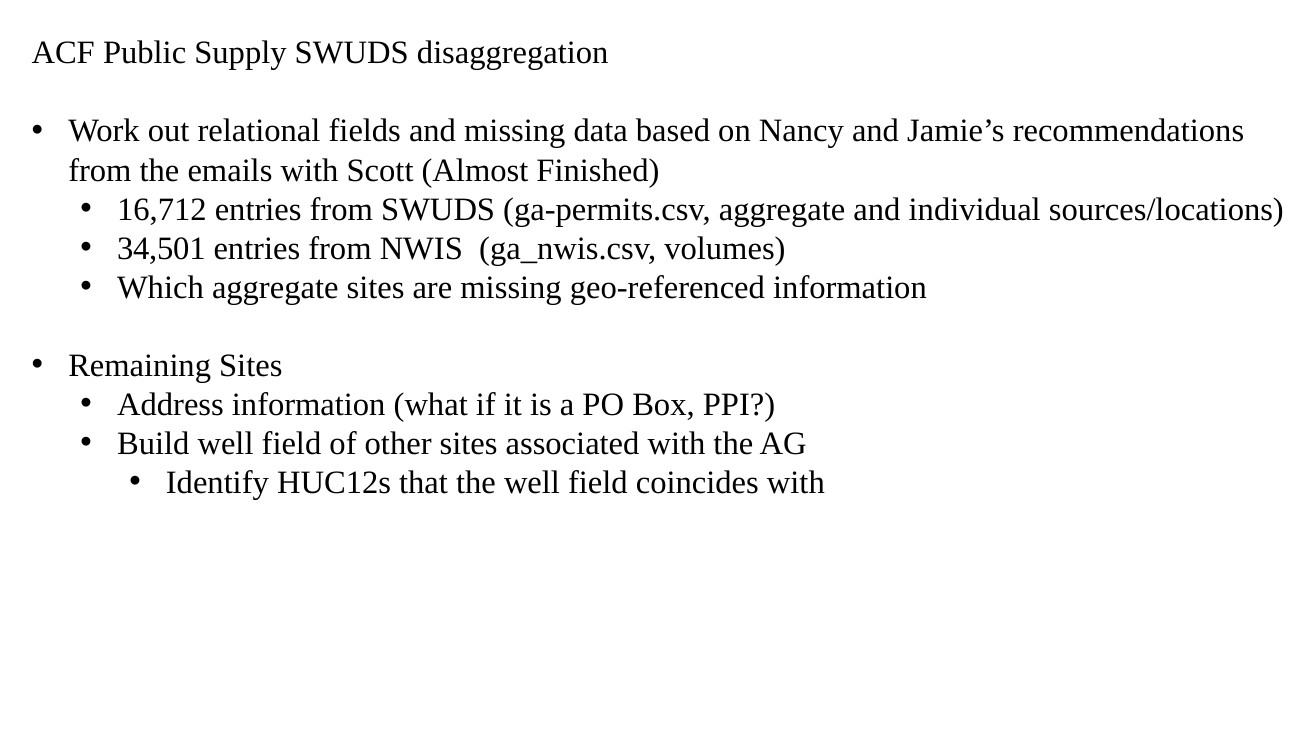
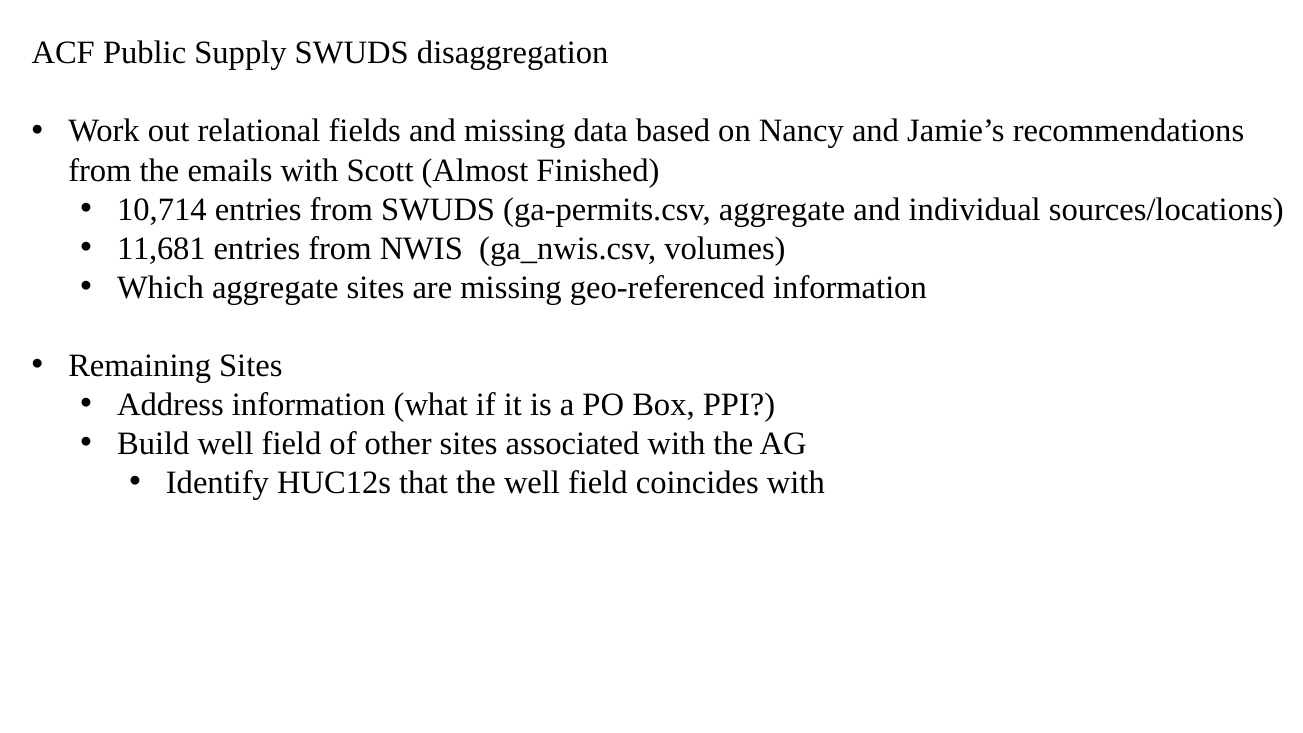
16,712: 16,712 -> 10,714 (162, 209)
34,501: 34,501 -> 11,681 (161, 248)
